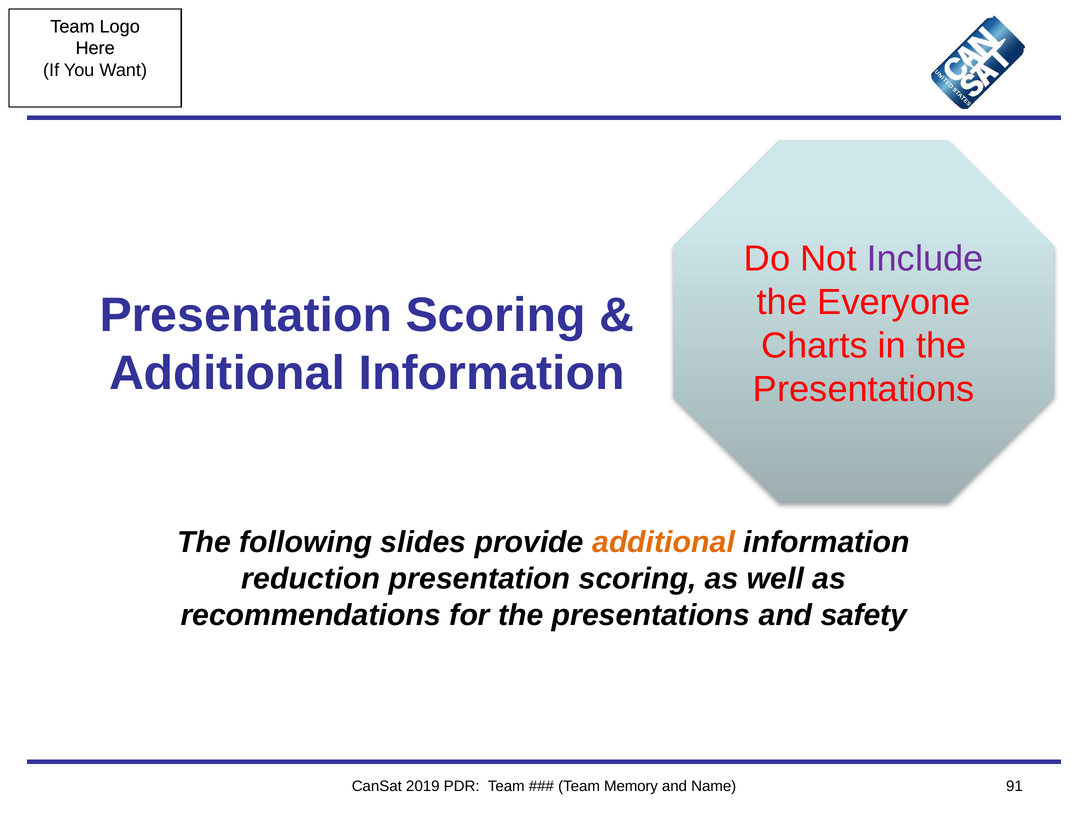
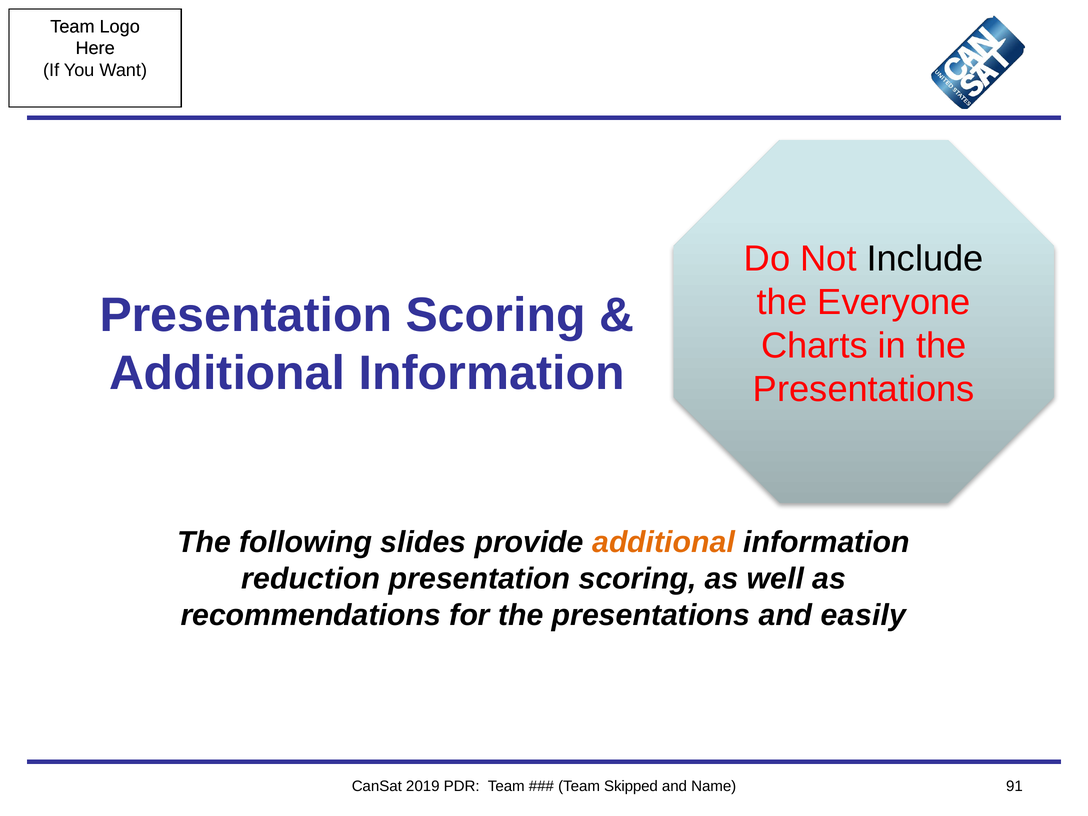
Include colour: purple -> black (925, 259)
safety: safety -> easily (864, 615)
Memory: Memory -> Skipped (631, 786)
